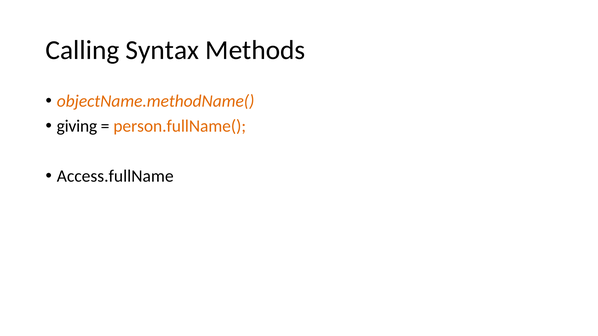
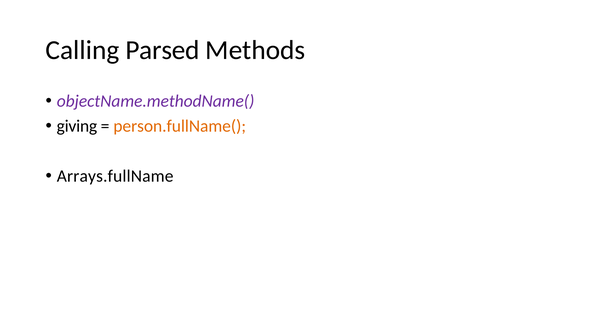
Syntax: Syntax -> Parsed (162, 50)
objectName.methodName( colour: orange -> purple (156, 101)
Access.fullName: Access.fullName -> Arrays.fullName (115, 176)
